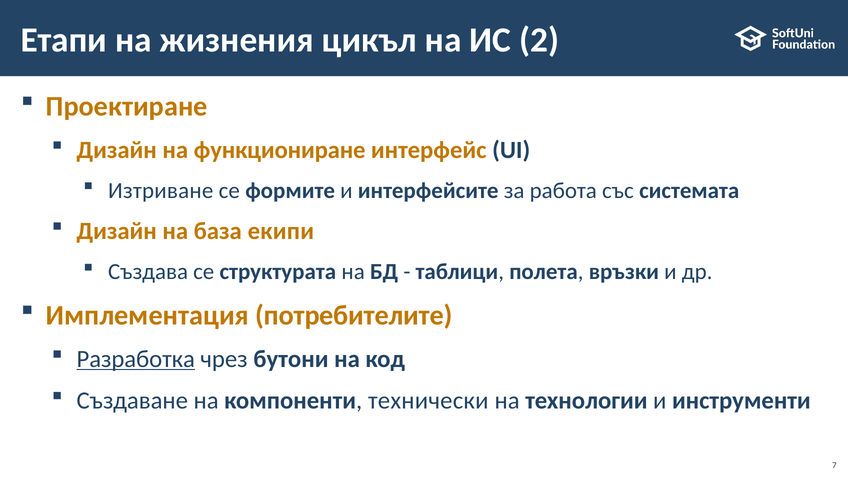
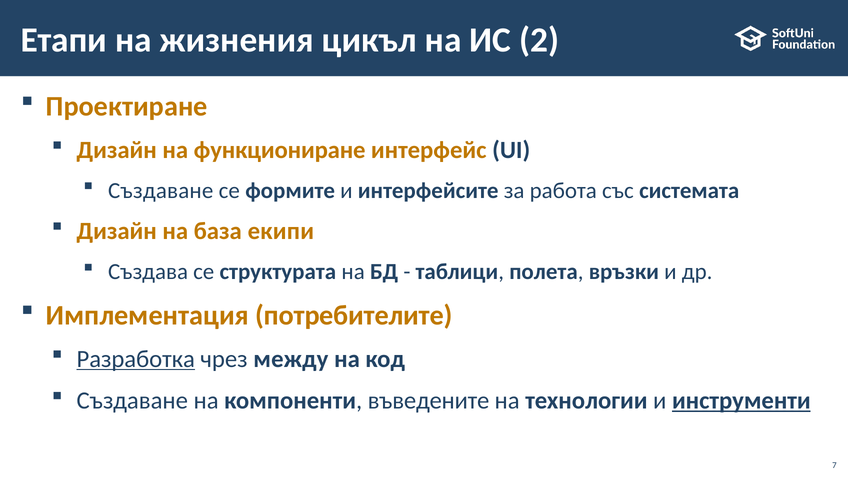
Изтриване: Изтриване -> Създаване (161, 190)
бутони: бутони -> между (291, 359)
технически: технически -> въведените (429, 401)
инструменти underline: none -> present (741, 401)
